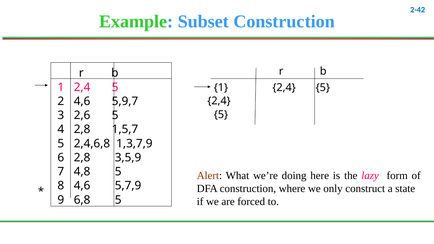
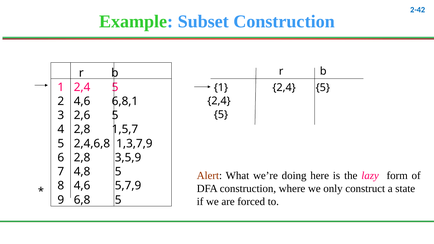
5,9,7: 5,9,7 -> 6,8,1 (125, 101)
